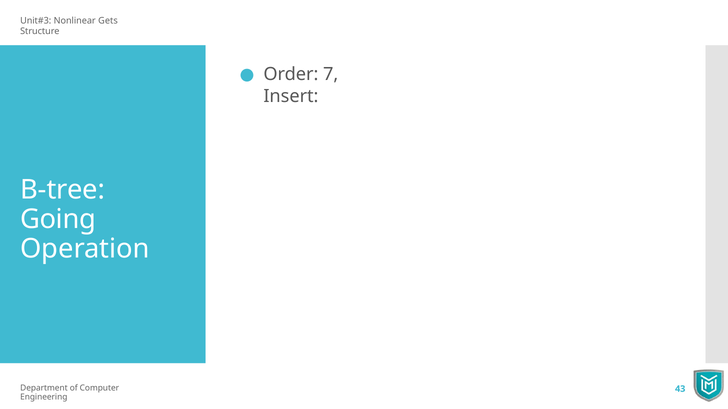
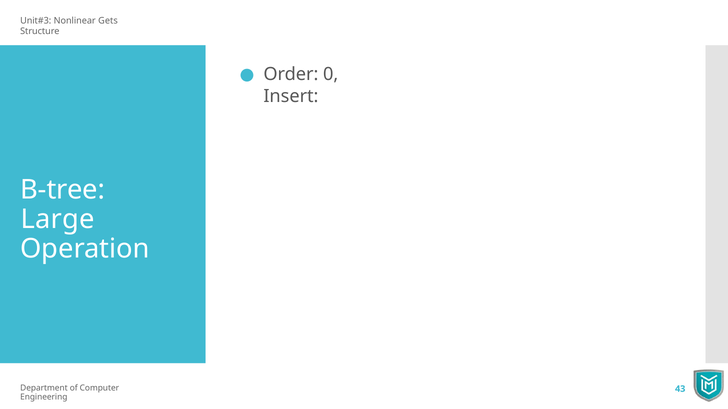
7: 7 -> 0 (331, 74)
Going: Going -> Large (58, 220)
